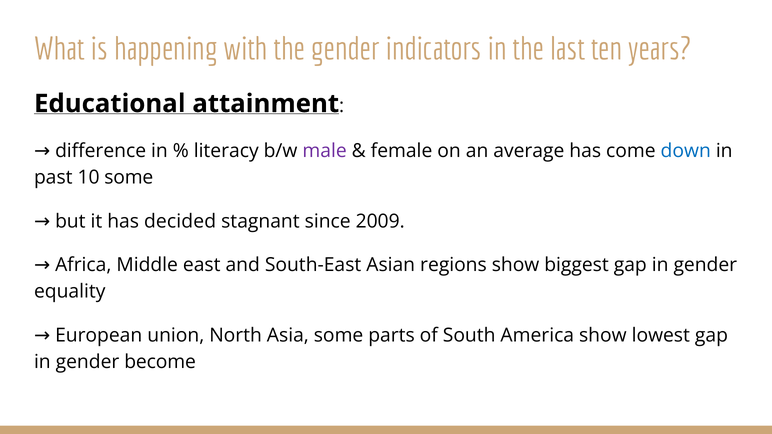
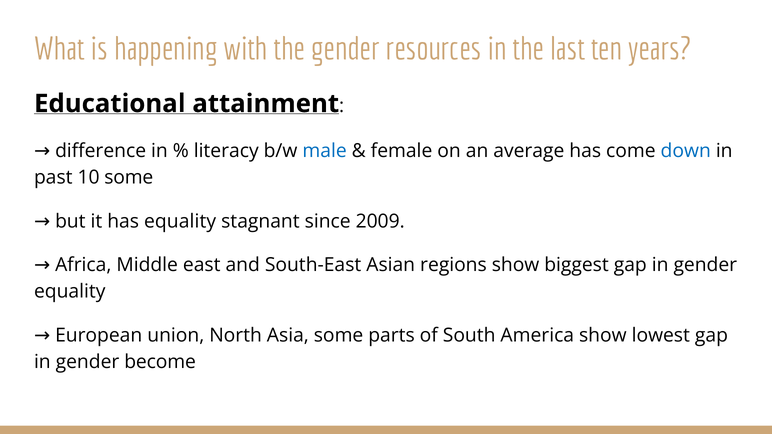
indicators: indicators -> resources (434, 49)
male colour: purple -> blue (325, 151)
has decided: decided -> equality (180, 221)
